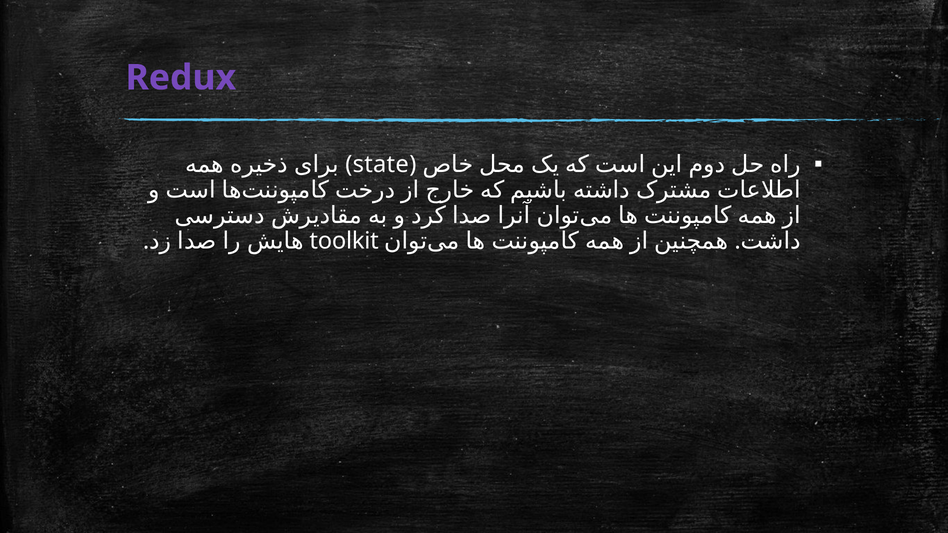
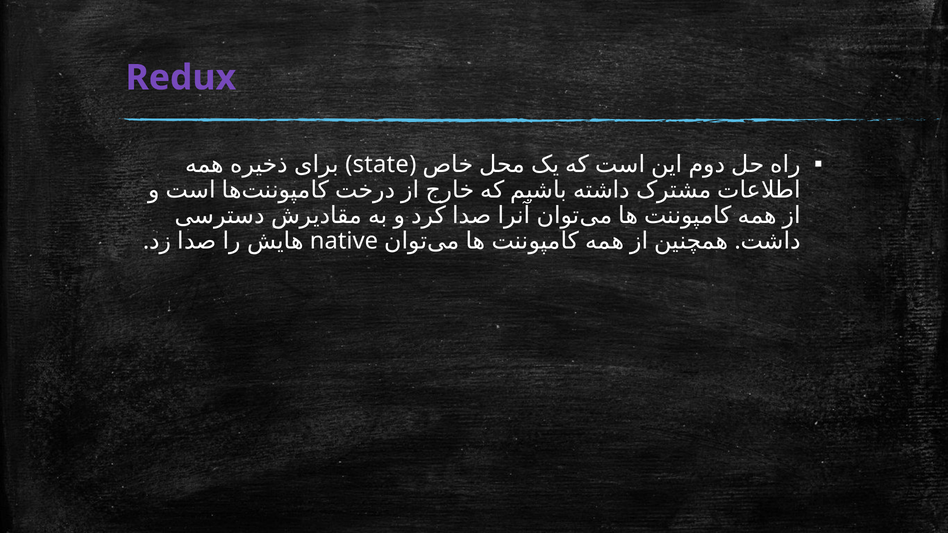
toolkit: toolkit -> native (344, 241)
